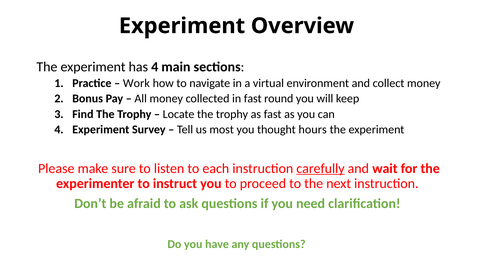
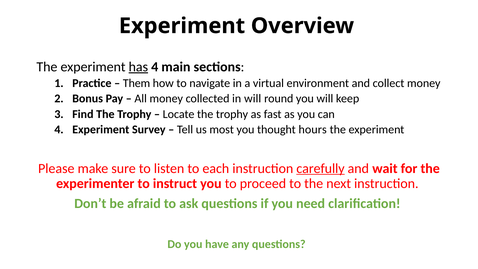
has underline: none -> present (138, 67)
Work: Work -> Them (137, 83)
in fast: fast -> will (253, 99)
